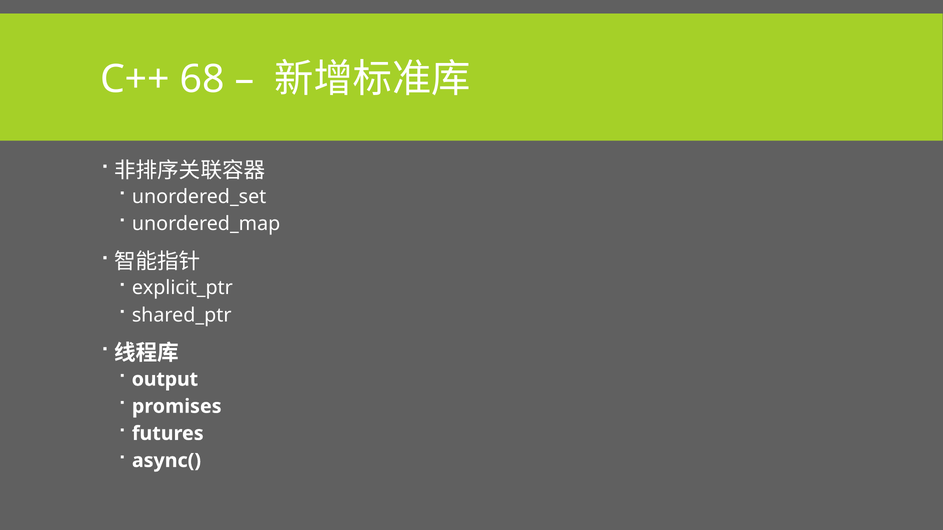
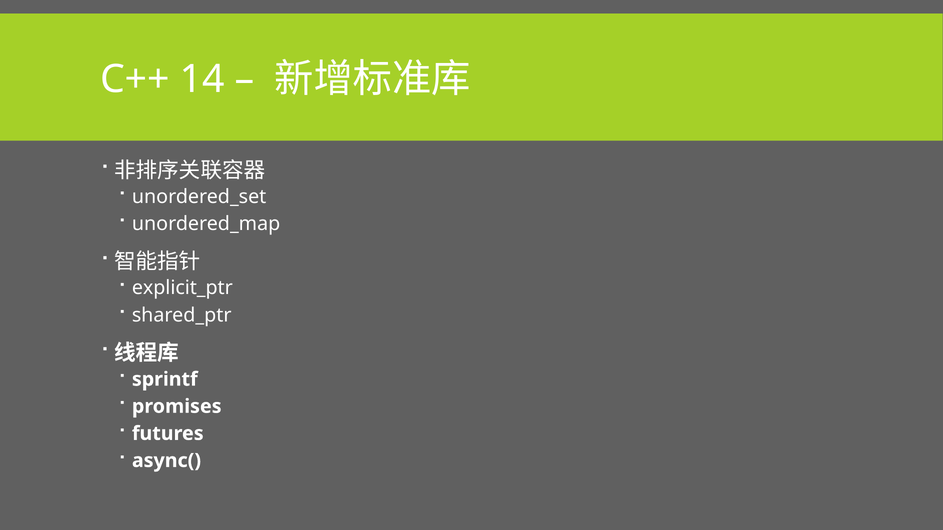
68: 68 -> 14 (202, 79)
output: output -> sprintf (165, 380)
